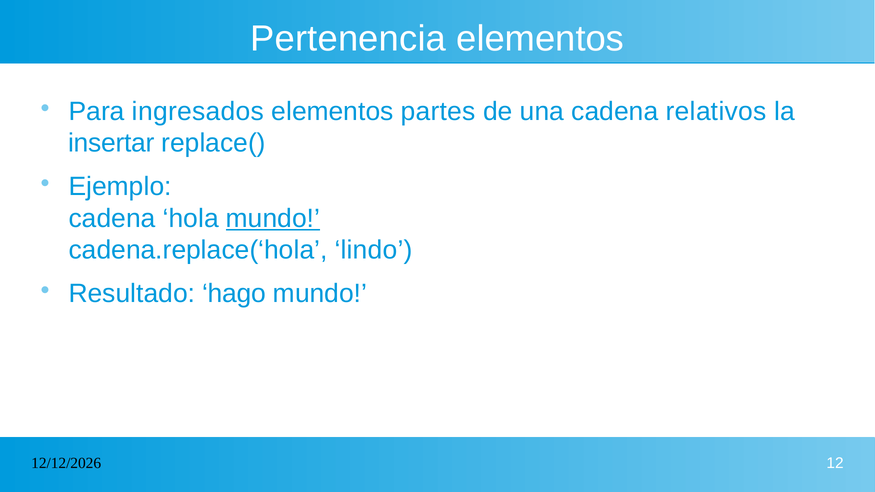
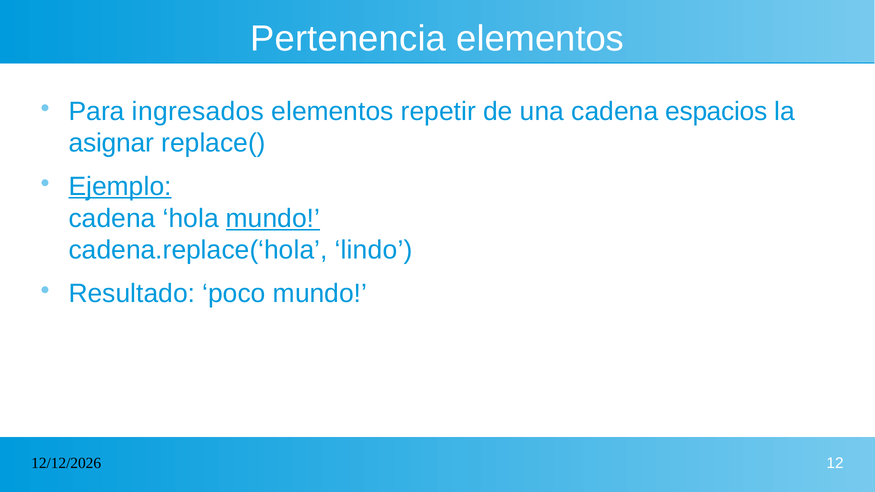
partes: partes -> repetir (438, 111)
relativos: relativos -> espacios (716, 111)
insertar: insertar -> asignar (111, 143)
Ejemplo underline: none -> present (120, 187)
hago: hago -> poco (234, 294)
